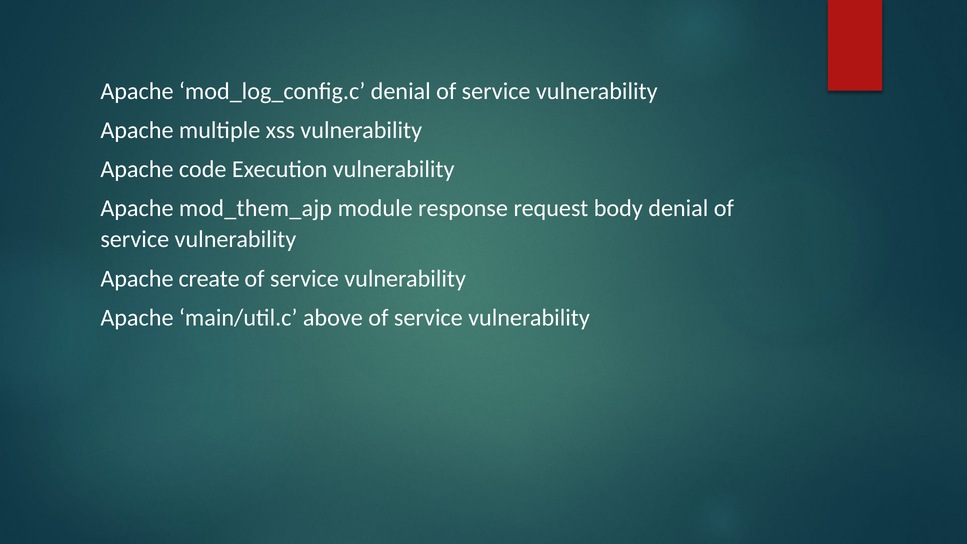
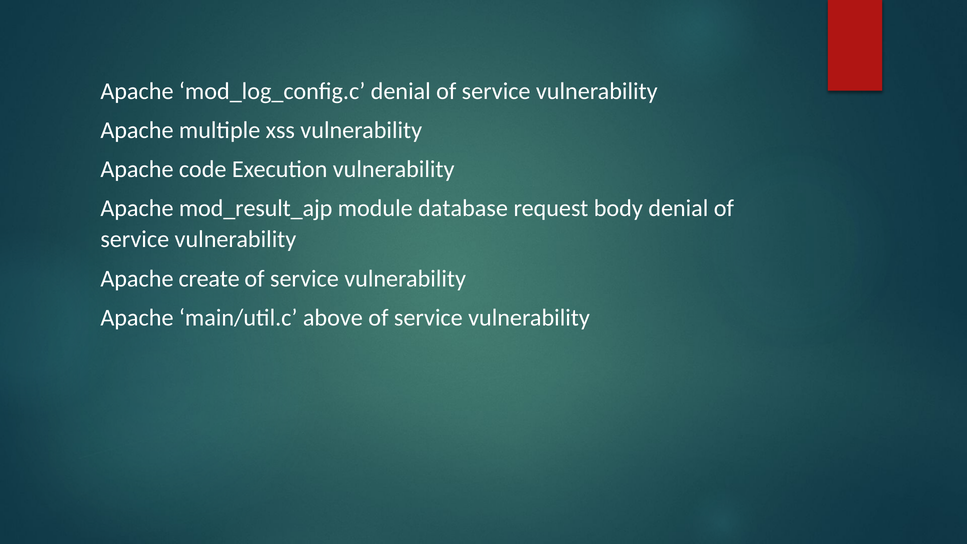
mod_them_ajp: mod_them_ajp -> mod_result_ajp (256, 208)
response: response -> database (463, 208)
